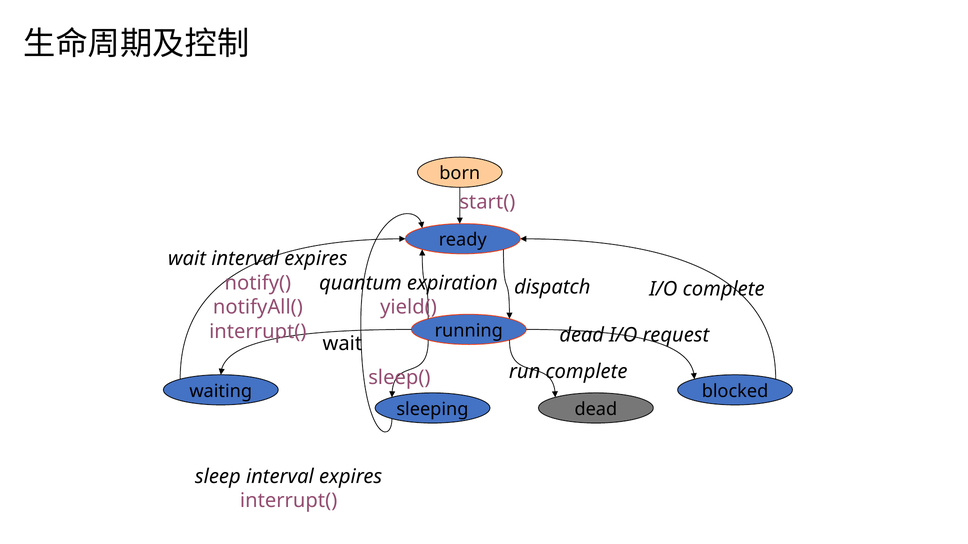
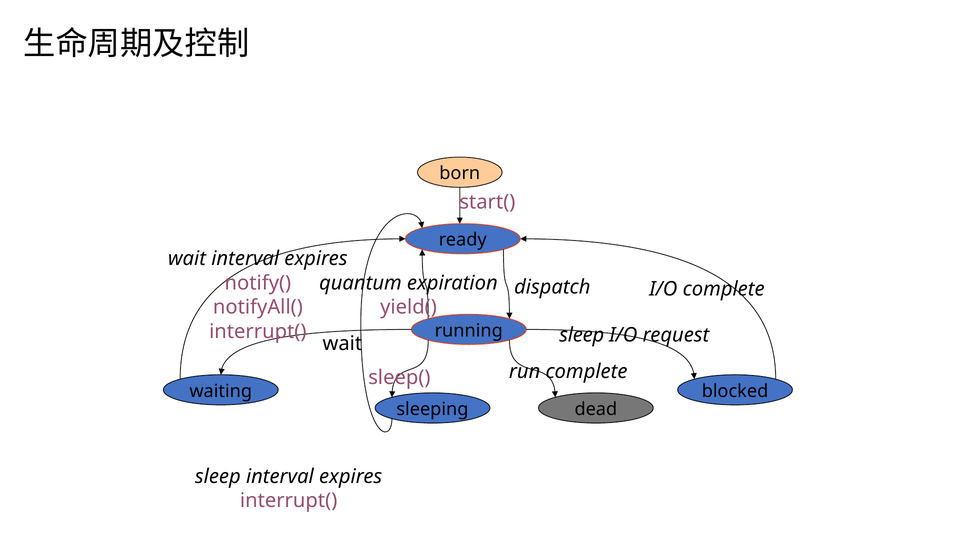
dead: dead -> sleep (582, 336)
